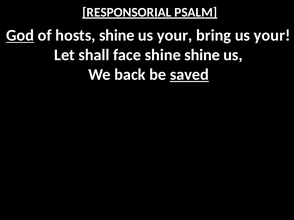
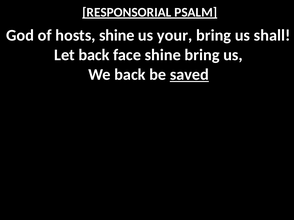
God underline: present -> none (20, 35)
bring us your: your -> shall (272, 35)
Let shall: shall -> back (94, 55)
shine shine: shine -> bring (202, 55)
